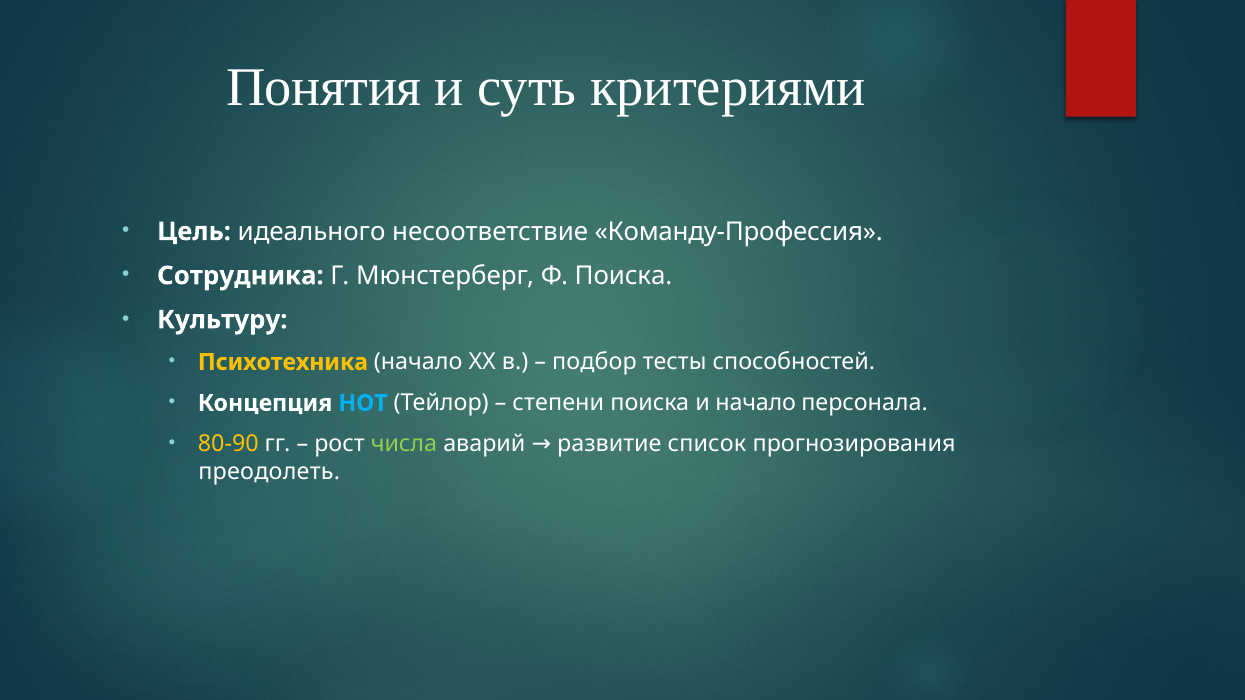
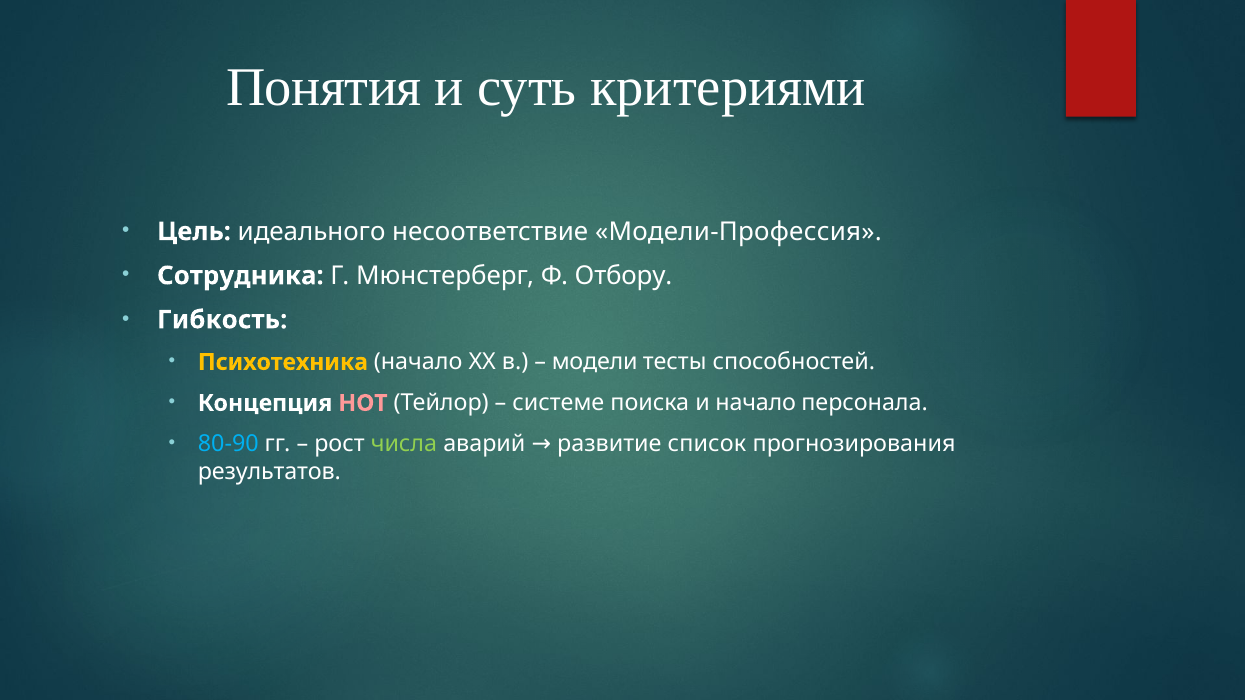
Команду-Профессия: Команду-Профессия -> Модели-Профессия (738, 232)
Ф Поиска: Поиска -> Отбору (624, 276)
Культуру: Культуру -> Гибкость (222, 320)
подбор: подбор -> модели (595, 362)
НОТ colour: light blue -> pink (363, 403)
степени: степени -> системе (558, 403)
80-90 colour: yellow -> light blue (228, 444)
преодолеть: преодолеть -> результатов (269, 472)
